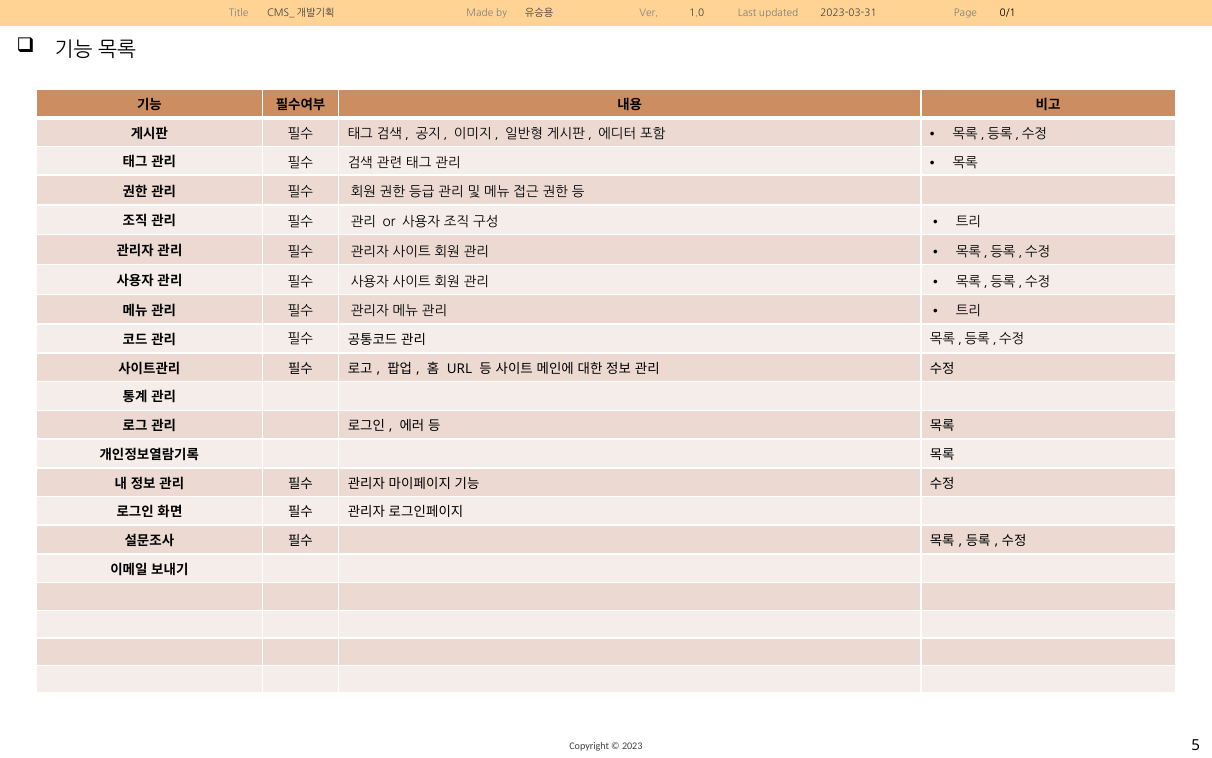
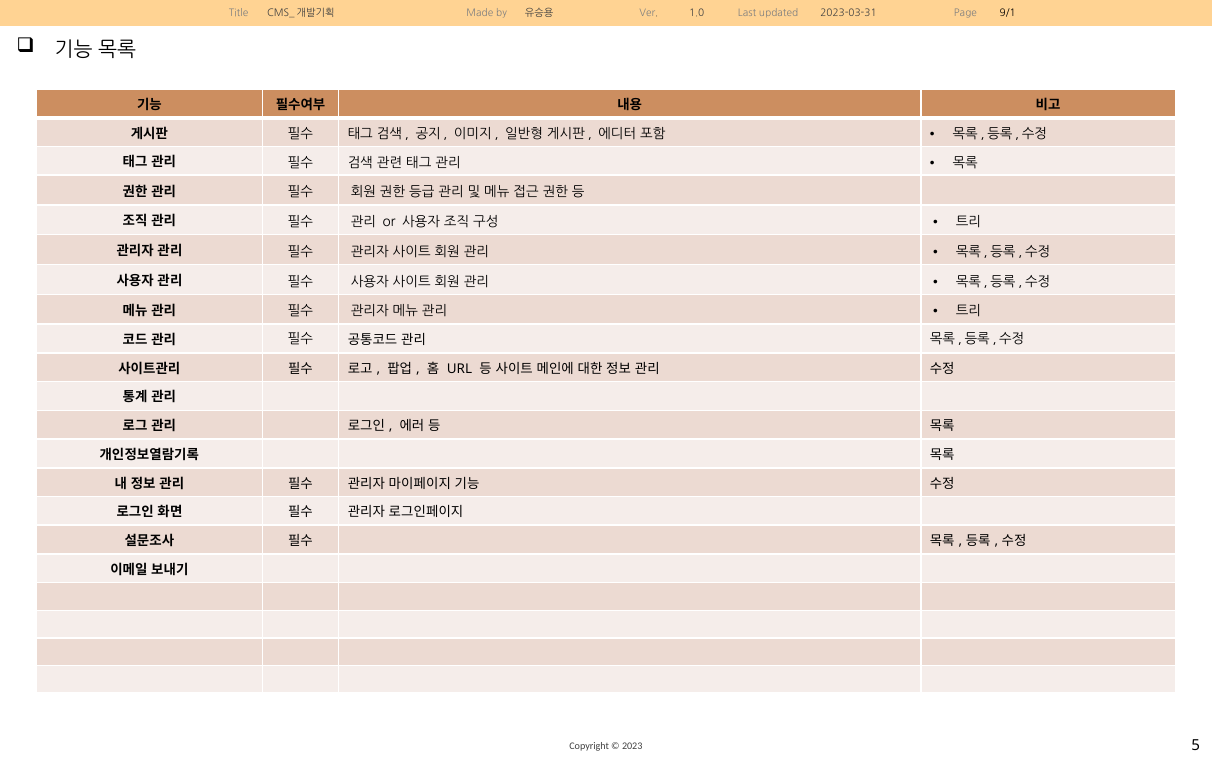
0/1: 0/1 -> 9/1 (1008, 13)
